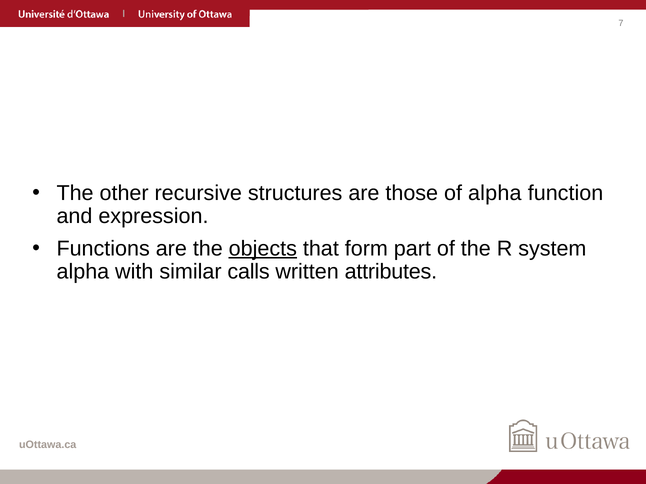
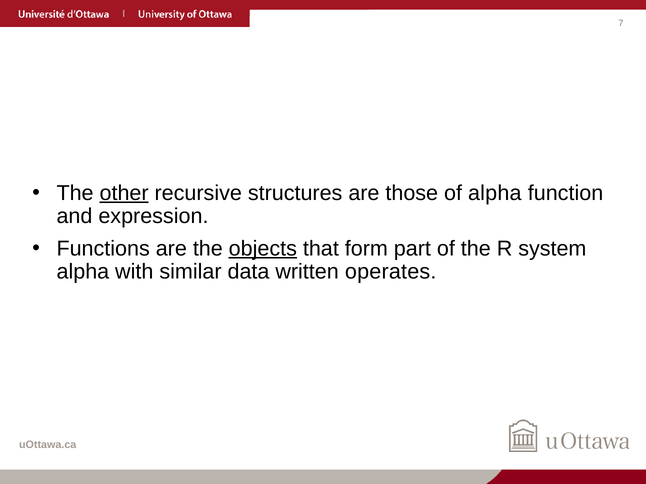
other underline: none -> present (124, 193)
calls: calls -> data (248, 272)
attributes: attributes -> operates (391, 272)
